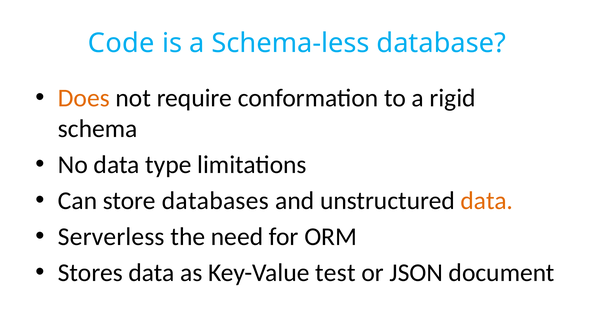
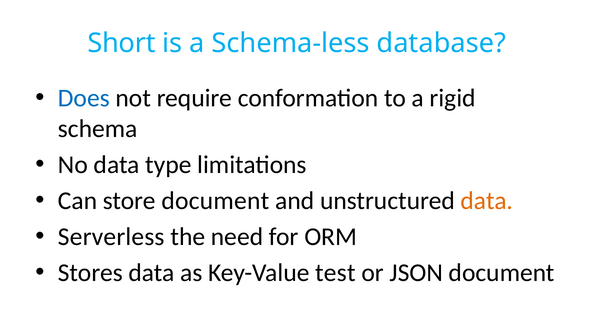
Code: Code -> Short (122, 43)
Does colour: orange -> blue (84, 98)
store databases: databases -> document (215, 201)
